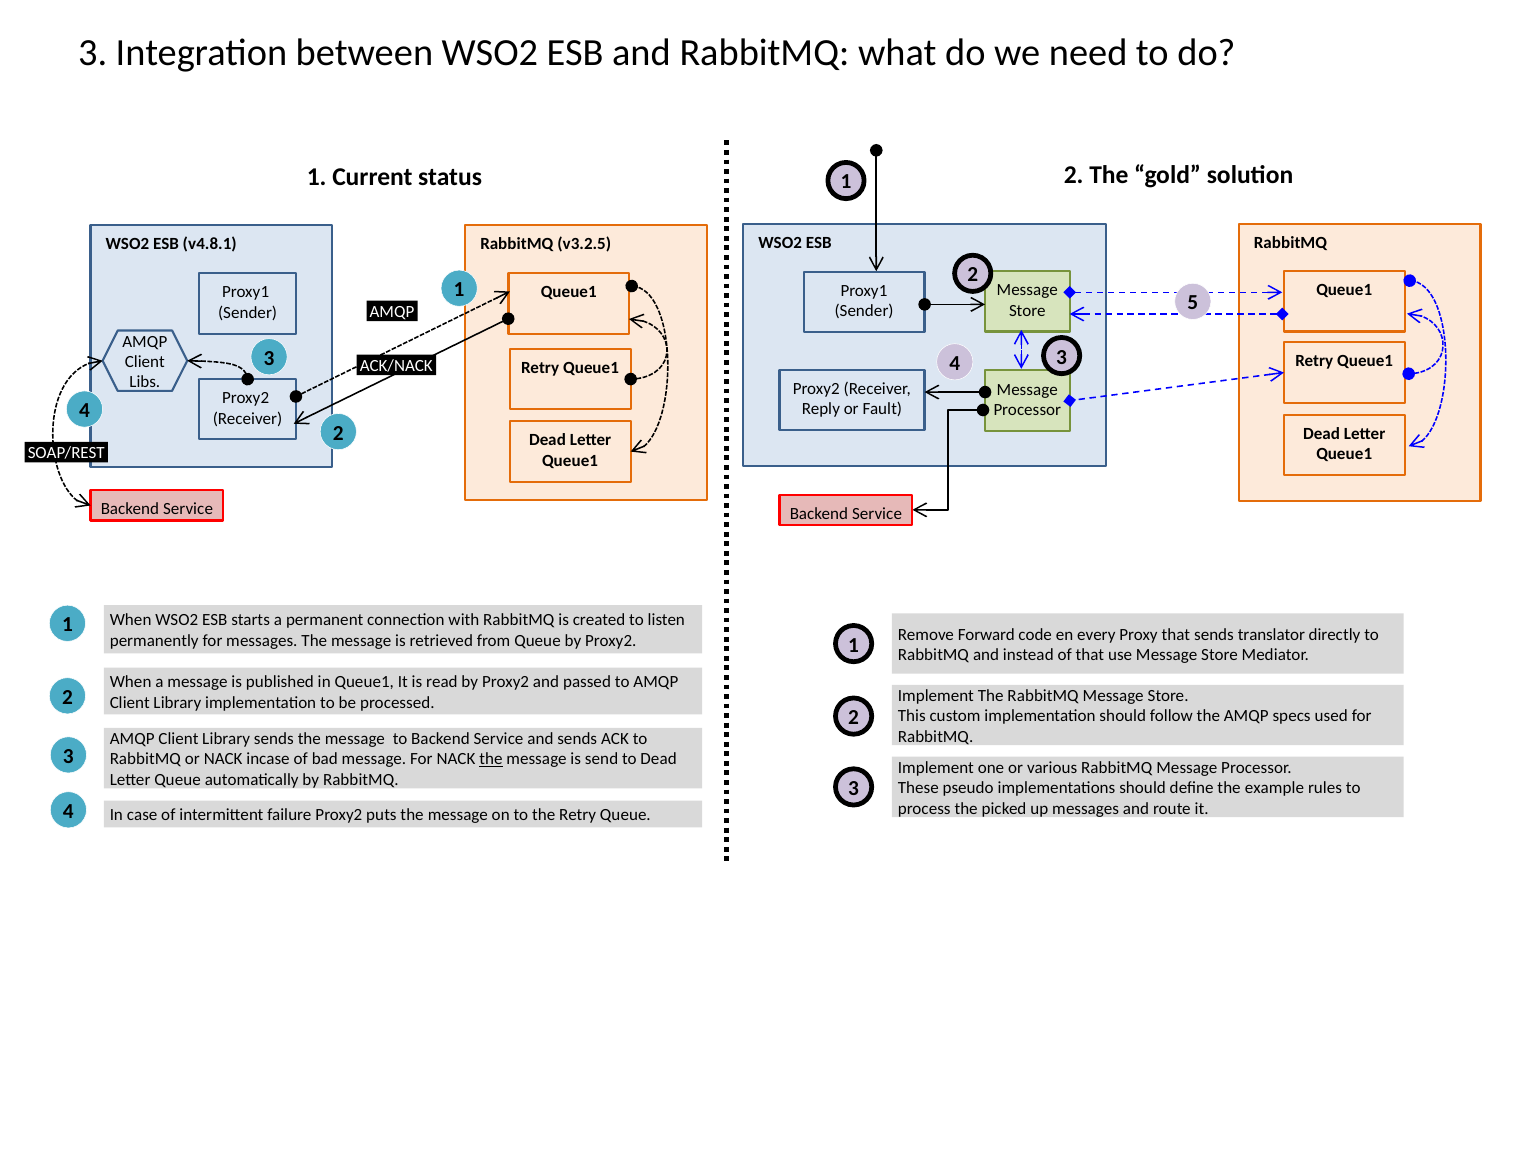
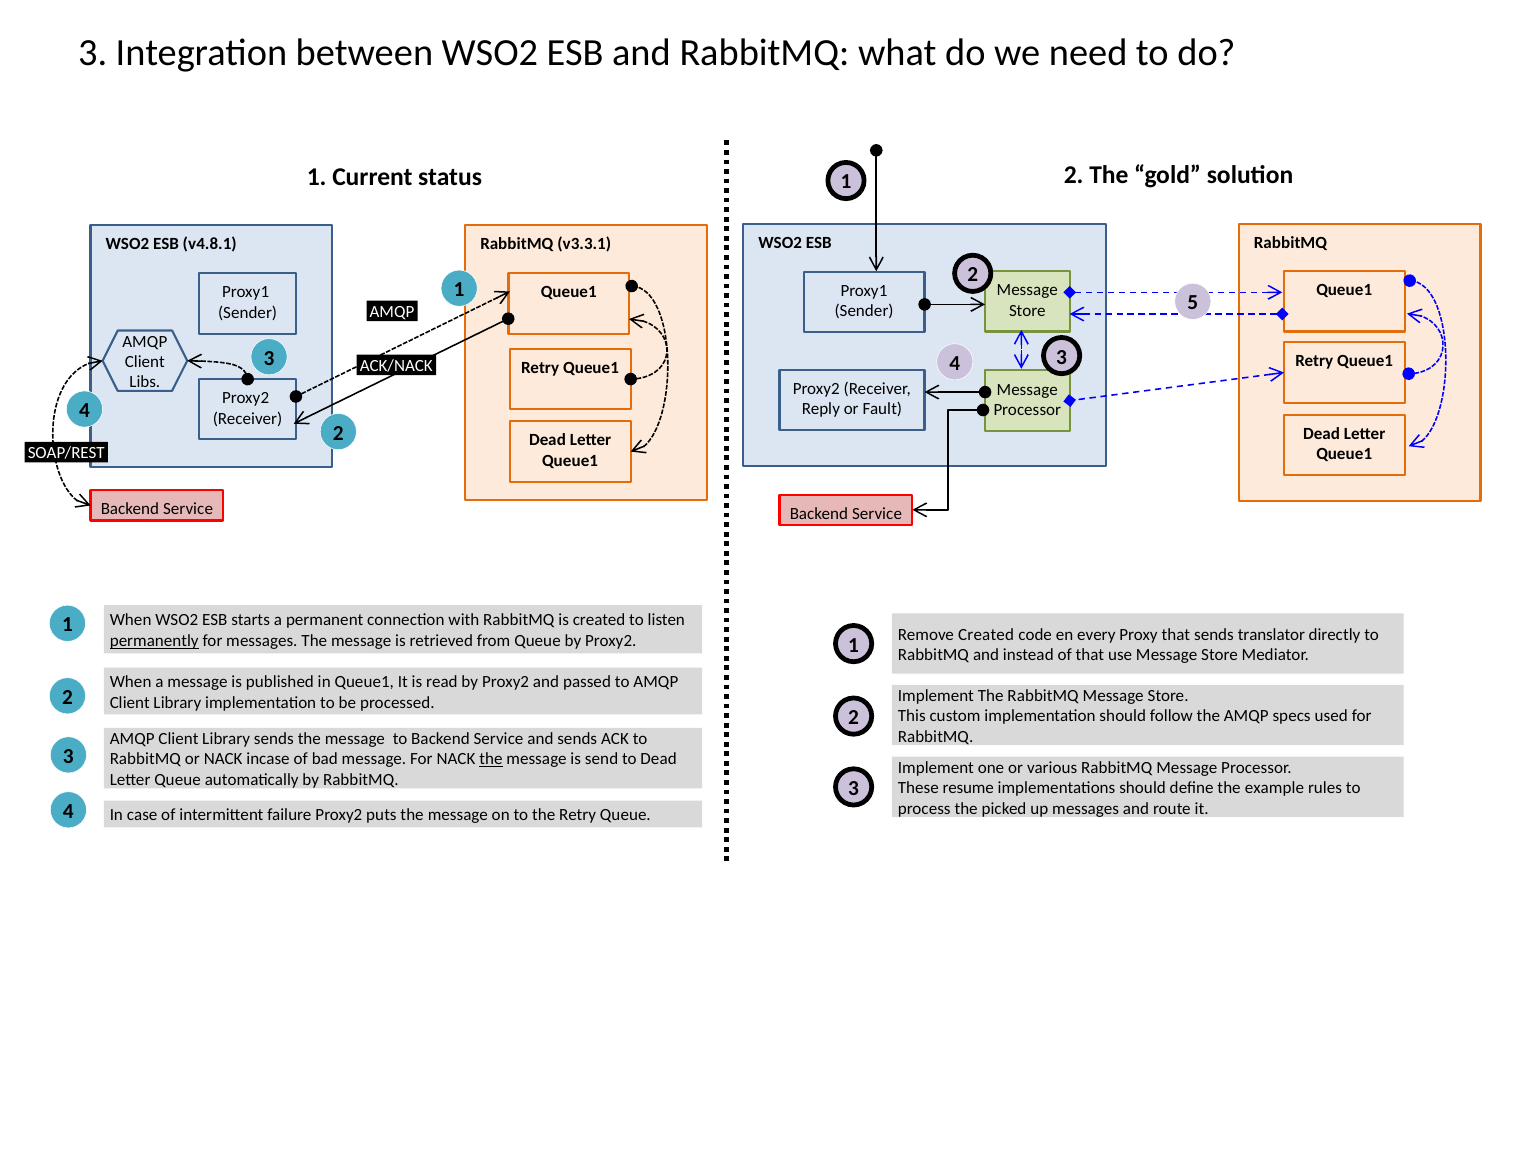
v3.2.5: v3.2.5 -> v3.3.1 (584, 244)
Remove Forward: Forward -> Created (986, 635)
permanently underline: none -> present (154, 641)
pseudo: pseudo -> resume (968, 788)
